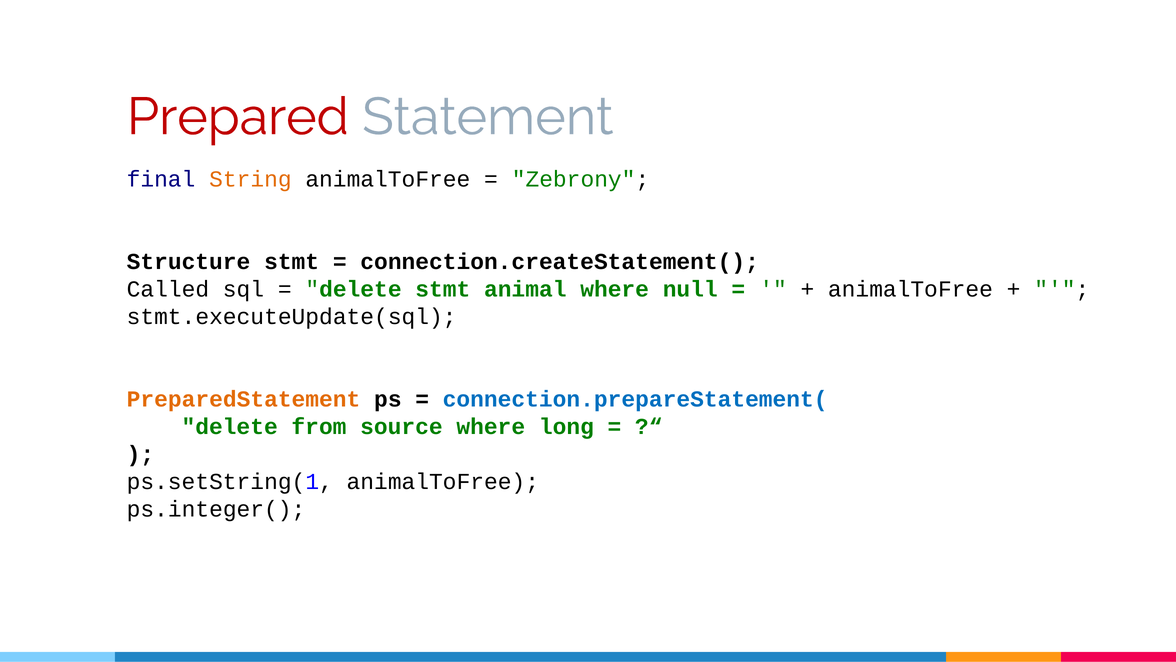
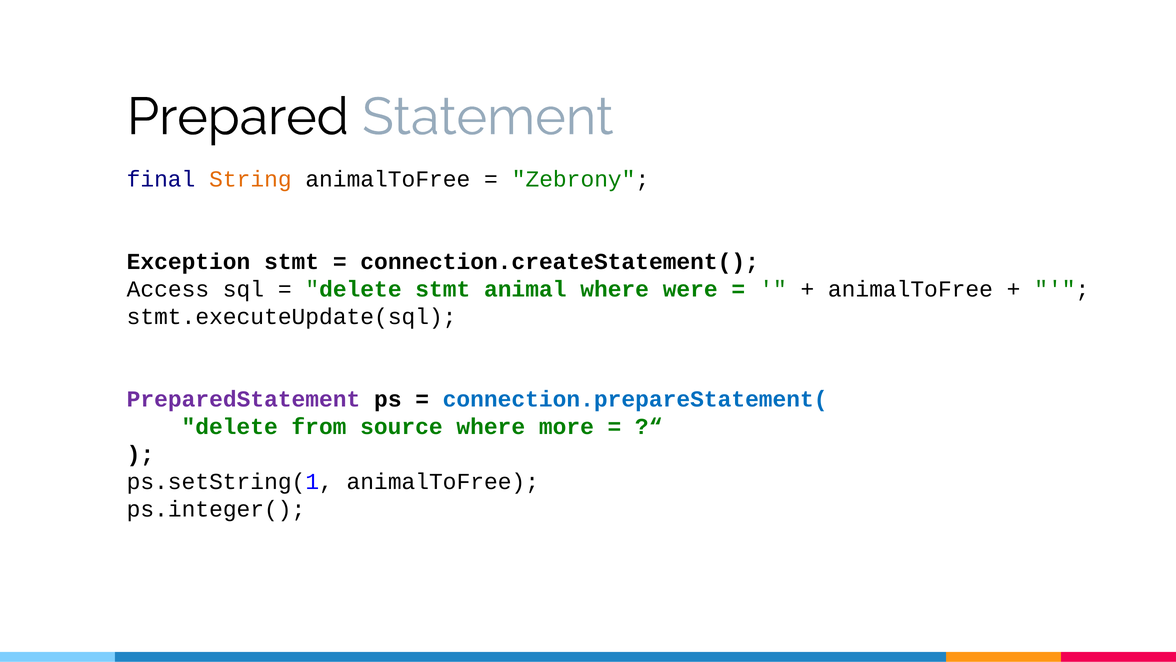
Prepared colour: red -> black (238, 117)
Structure: Structure -> Exception (189, 262)
Called: Called -> Access (168, 289)
null: null -> were (690, 289)
PreparedStatement colour: orange -> purple (244, 399)
long: long -> more (566, 426)
